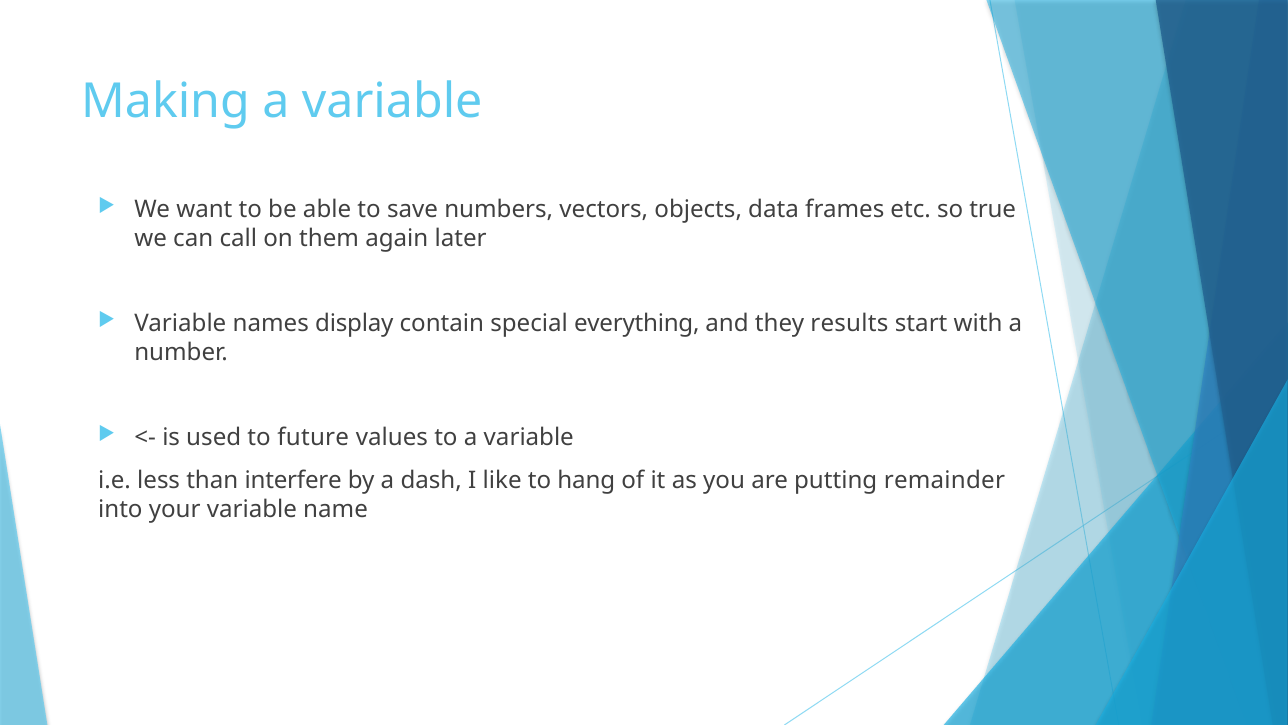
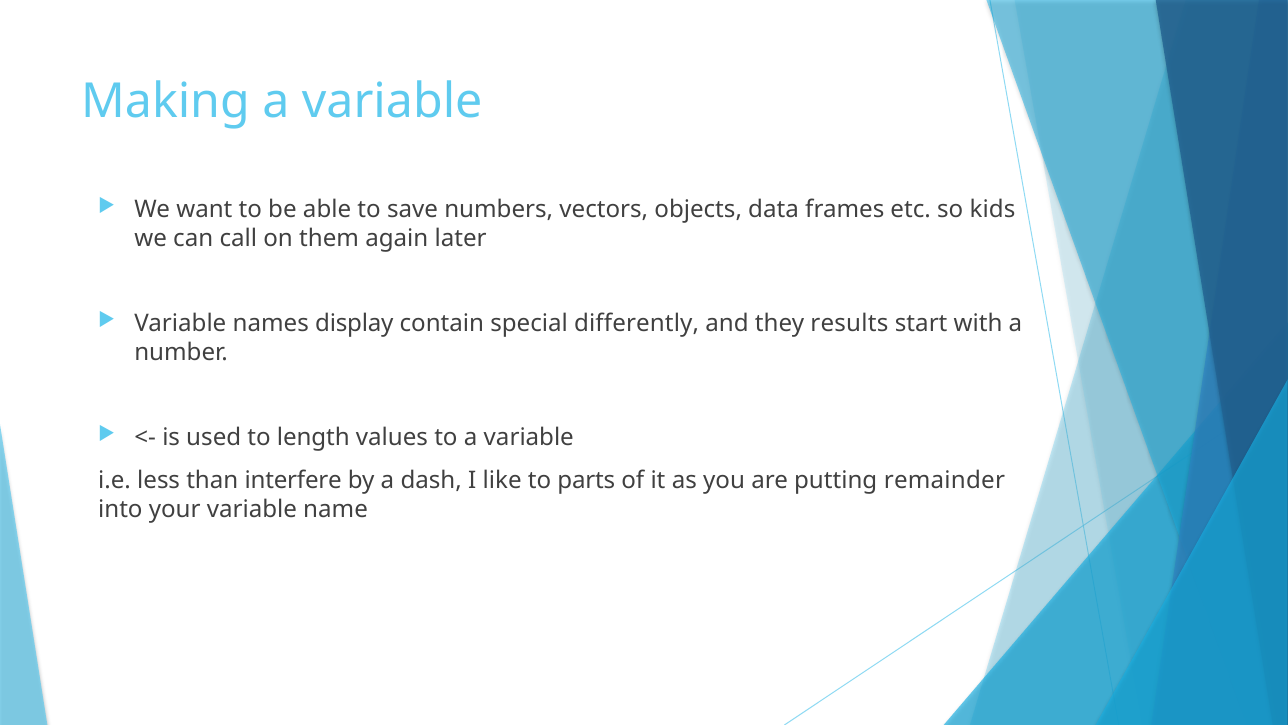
true: true -> kids (993, 210)
everything: everything -> differently (637, 324)
future: future -> length (313, 437)
hang: hang -> parts (586, 480)
